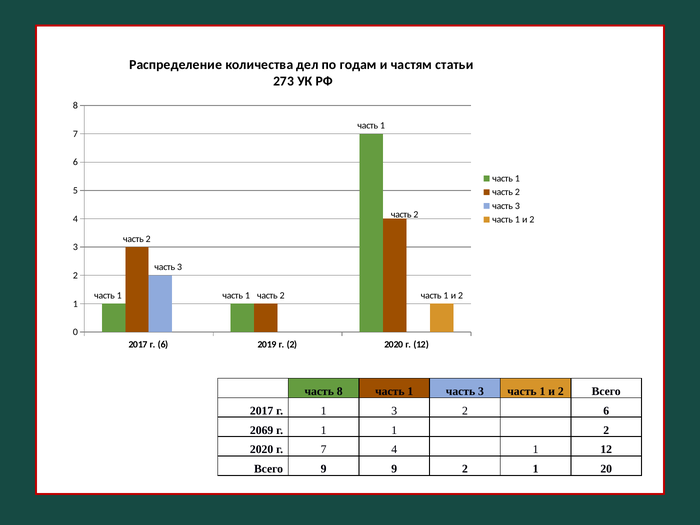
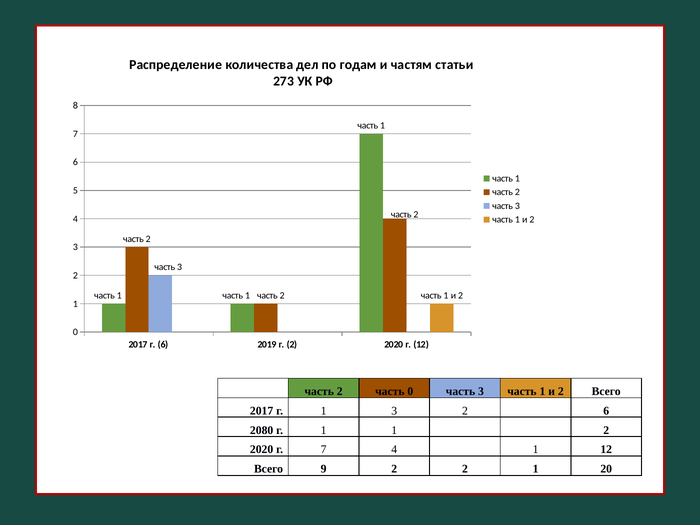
8: 8 -> 2 (340, 391)
1: 1 -> 0 (410, 391)
2069: 2069 -> 2080 (262, 430)
9 9: 9 -> 2 (394, 469)
